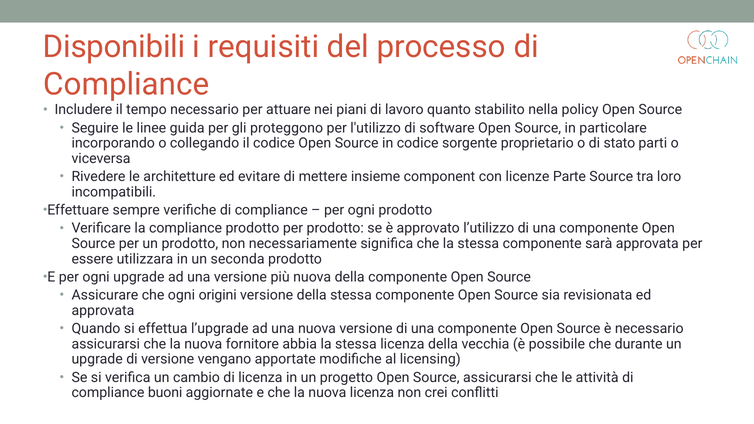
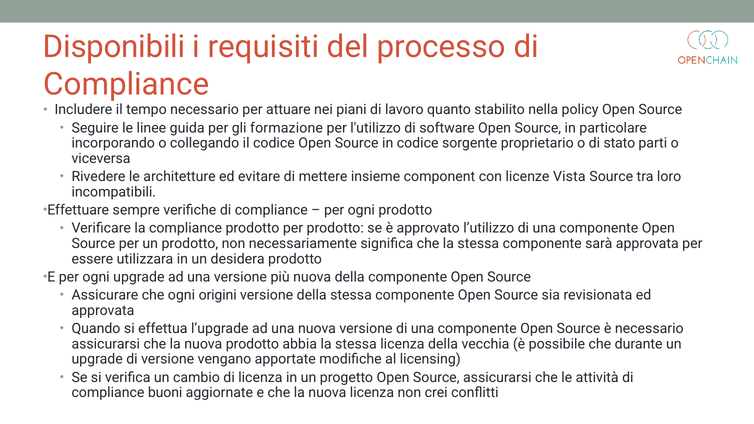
proteggono: proteggono -> formazione (287, 128)
Parte: Parte -> Vista (569, 177)
seconda: seconda -> desidera (238, 259)
nuova fornitore: fornitore -> prodotto (252, 344)
